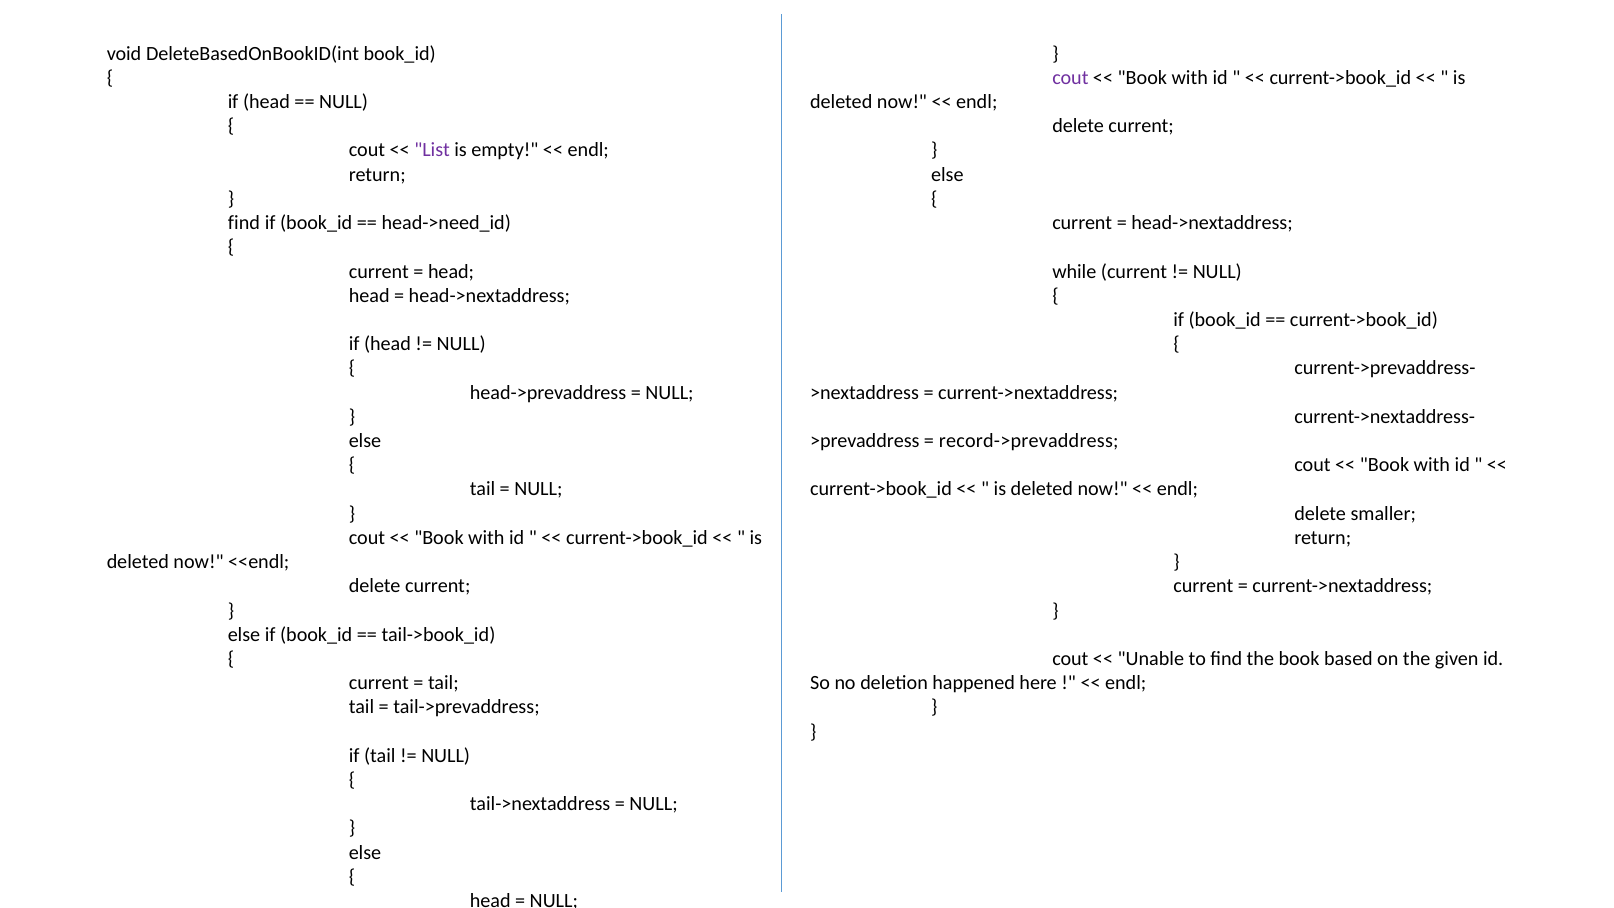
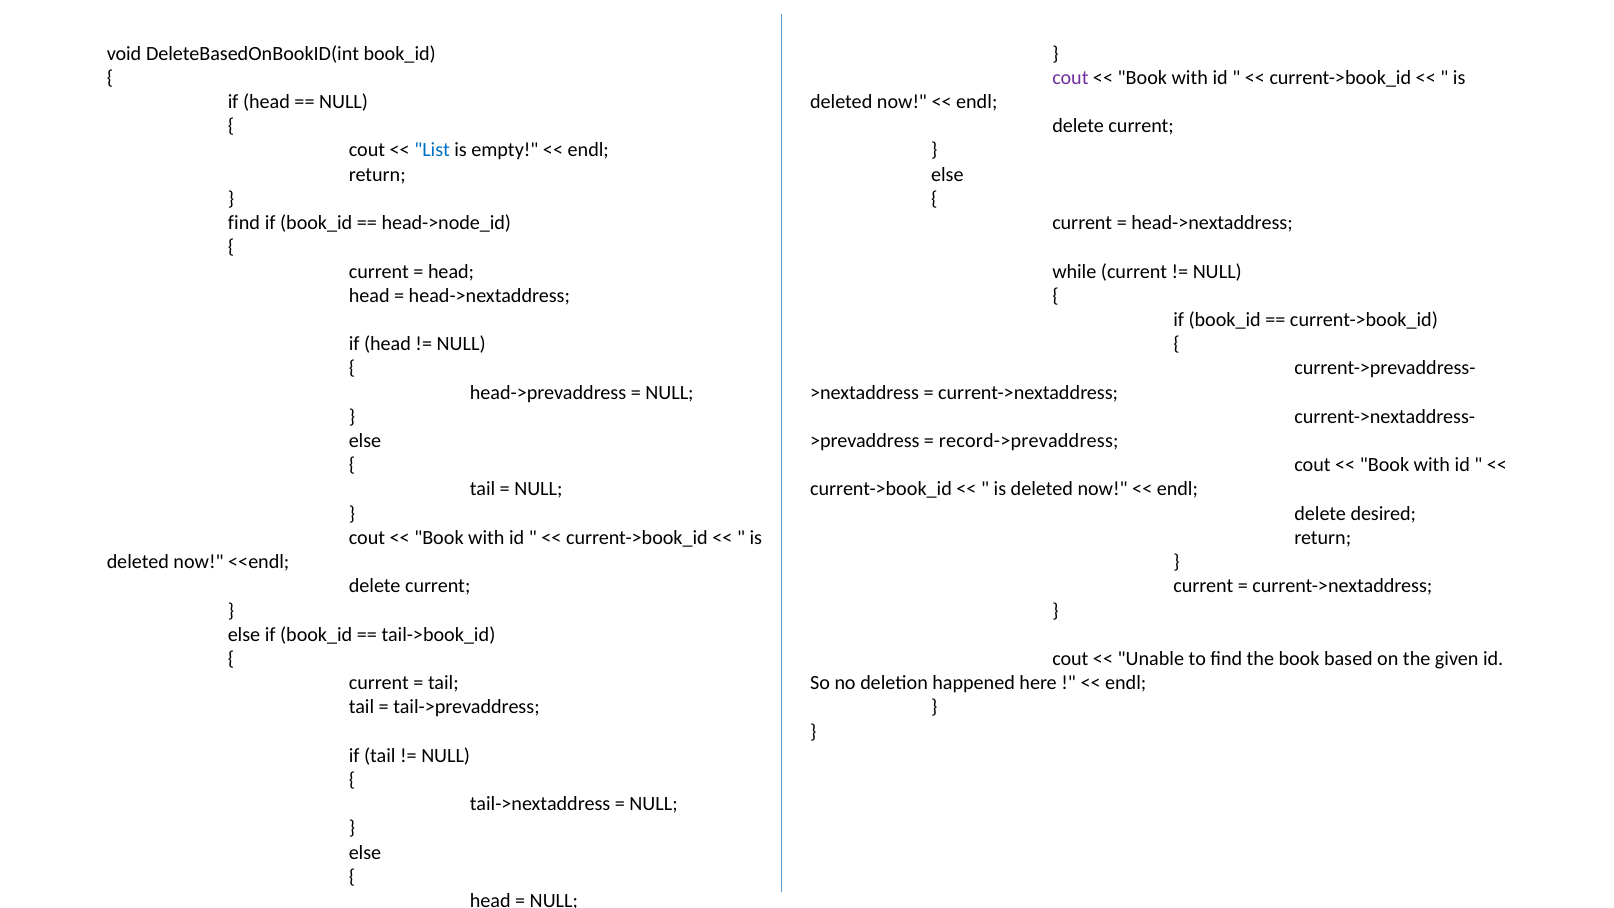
List colour: purple -> blue (432, 150)
head->need_id: head->need_id -> head->node_id (446, 223)
smaller: smaller -> desired (1383, 513)
